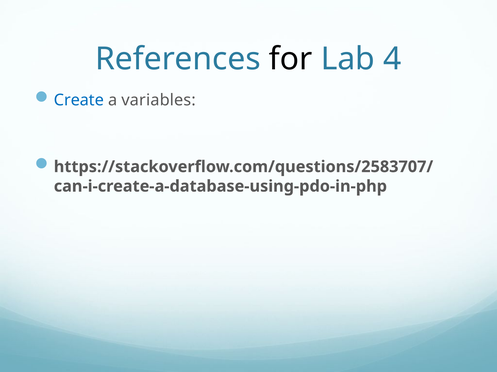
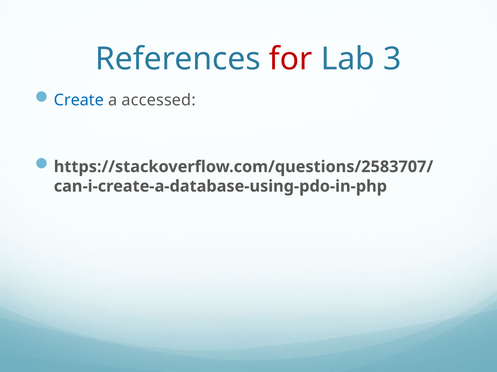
for colour: black -> red (291, 59)
4: 4 -> 3 (392, 59)
variables: variables -> accessed (159, 100)
